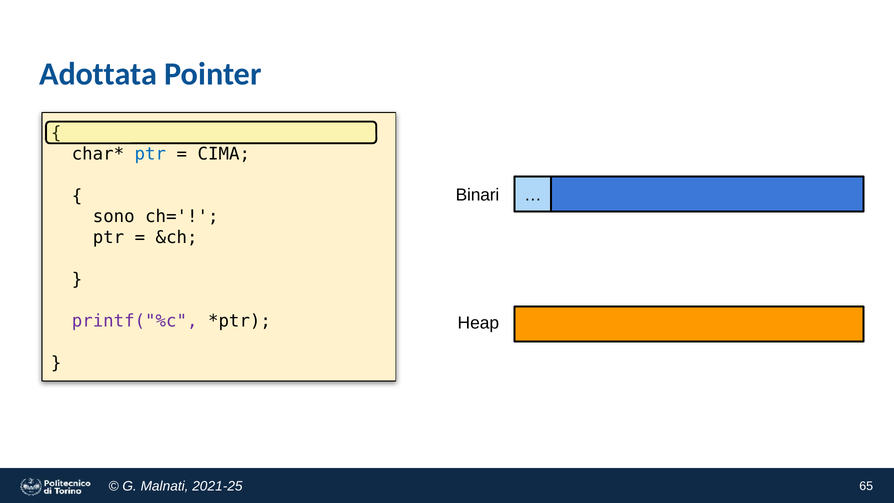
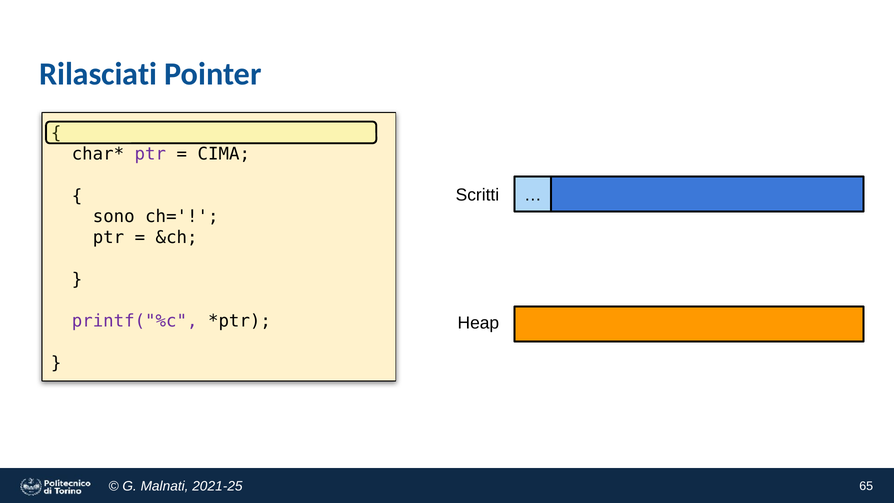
Adottata: Adottata -> Rilasciati (98, 74)
ptr colour: blue -> purple (150, 154)
Binari: Binari -> Scritti (477, 195)
